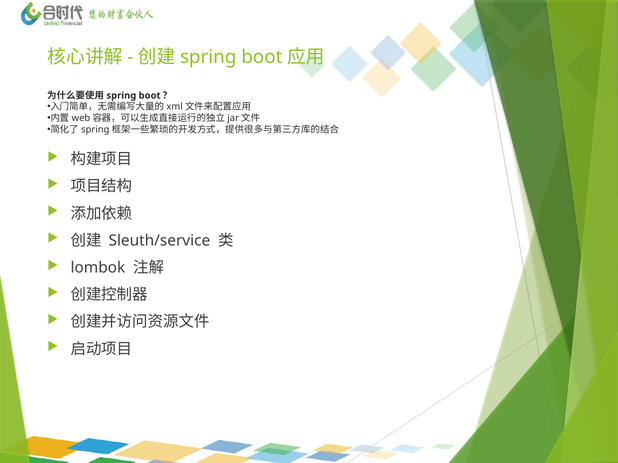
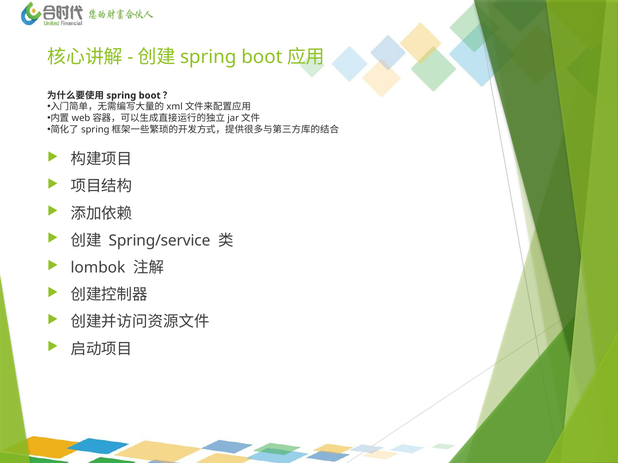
Sleuth/service: Sleuth/service -> Spring/service (159, 241)
